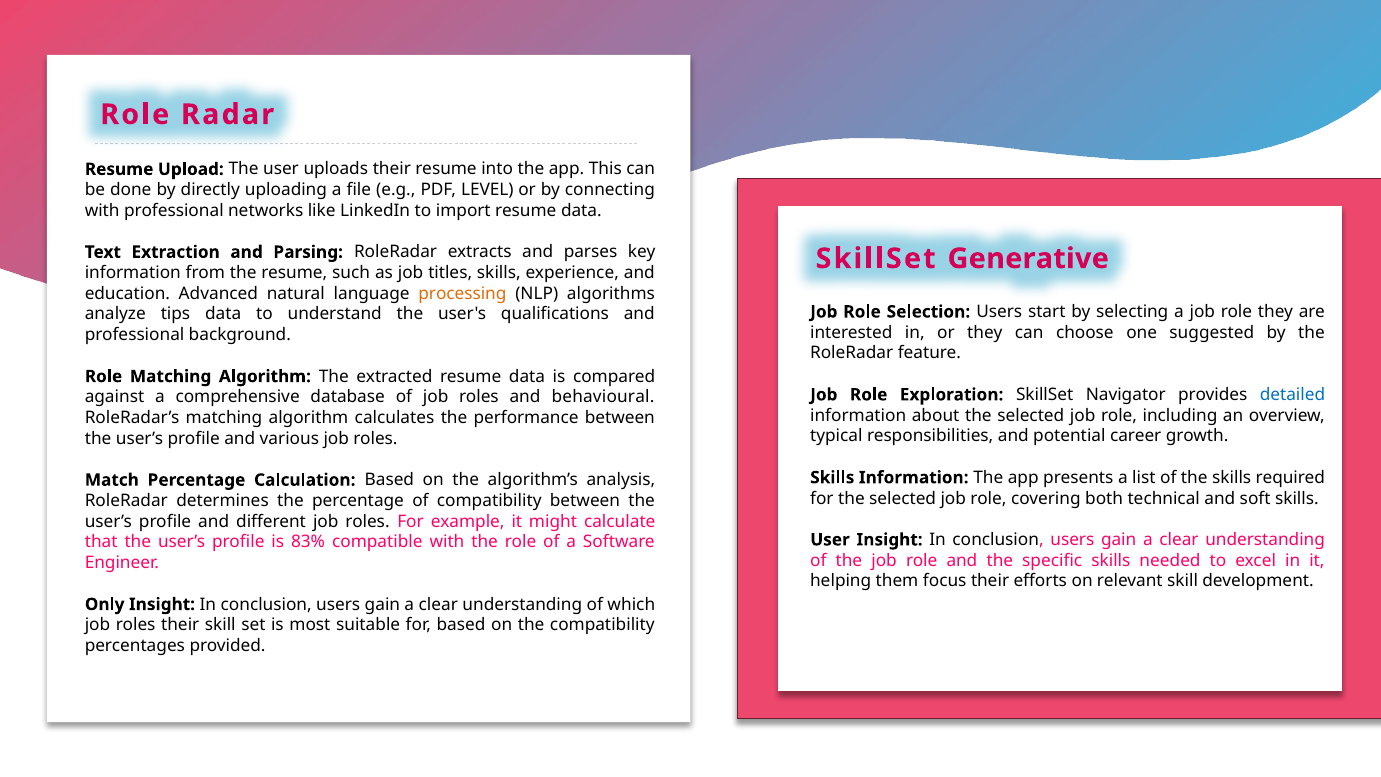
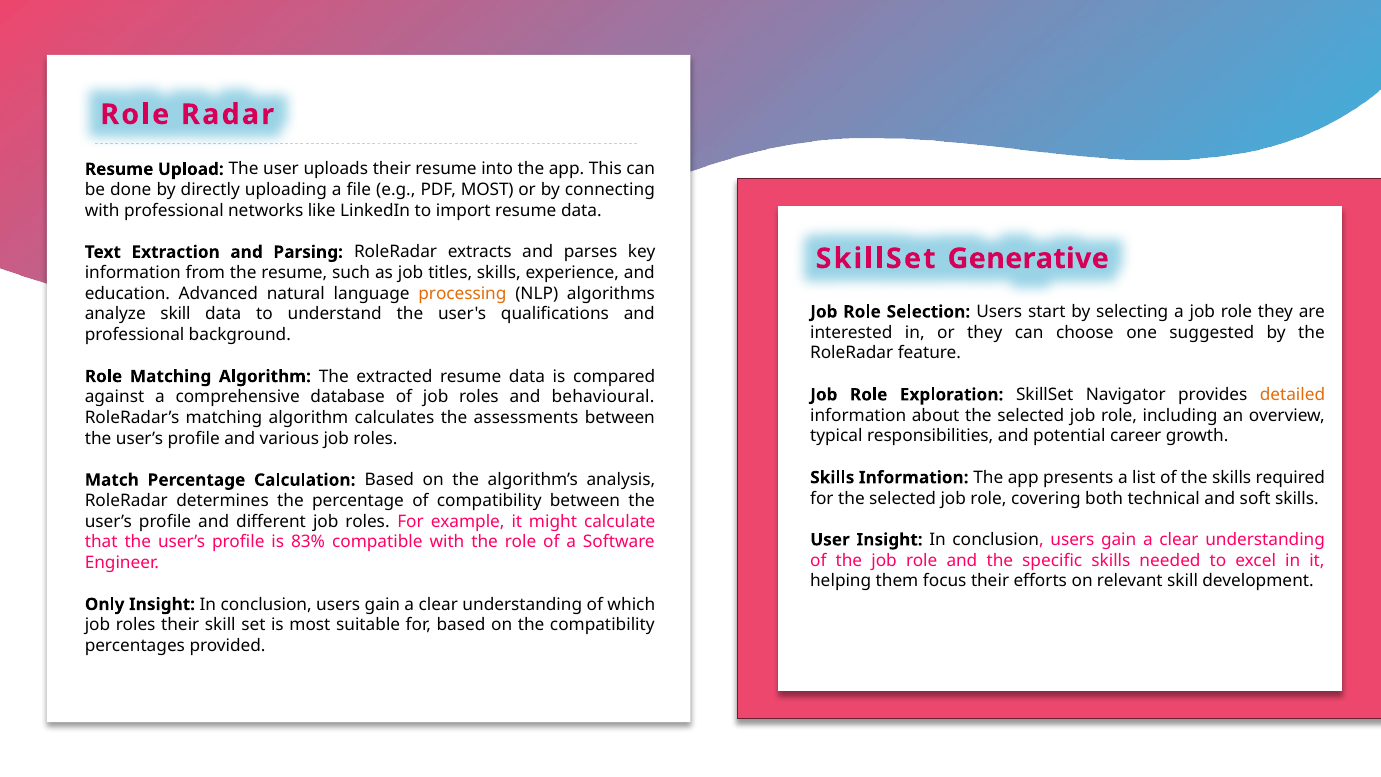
PDF LEVEL: LEVEL -> MOST (487, 190)
analyze tips: tips -> skill (176, 314)
detailed colour: blue -> orange (1293, 395)
performance: performance -> assessments (526, 418)
